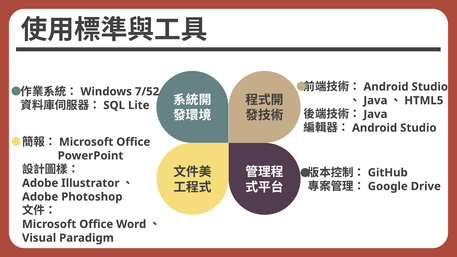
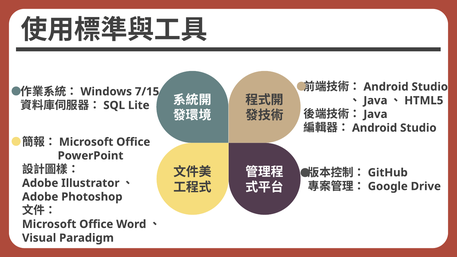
7/52: 7/52 -> 7/15 (147, 92)
